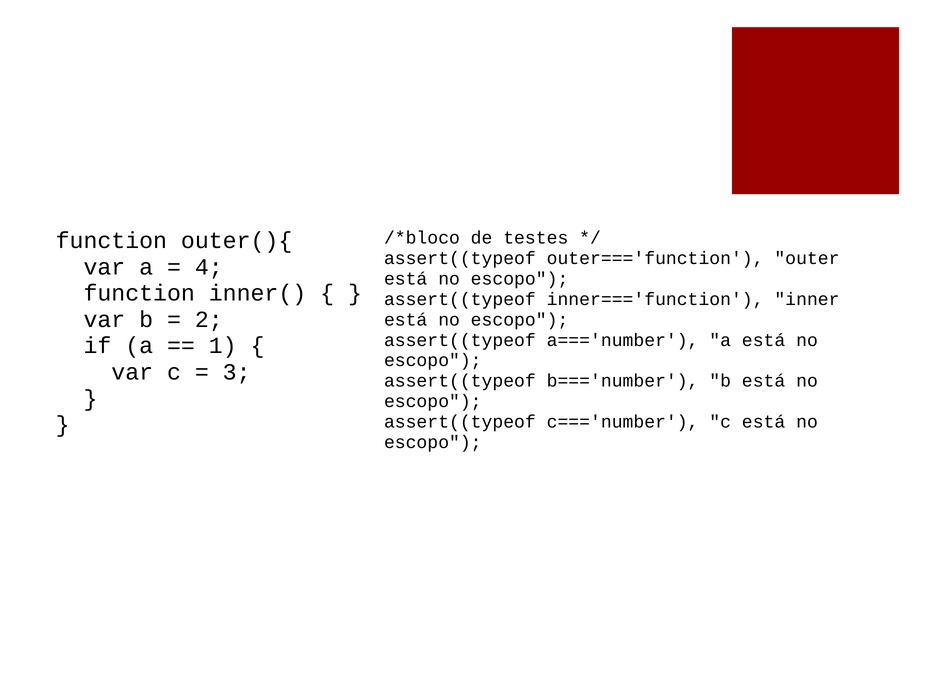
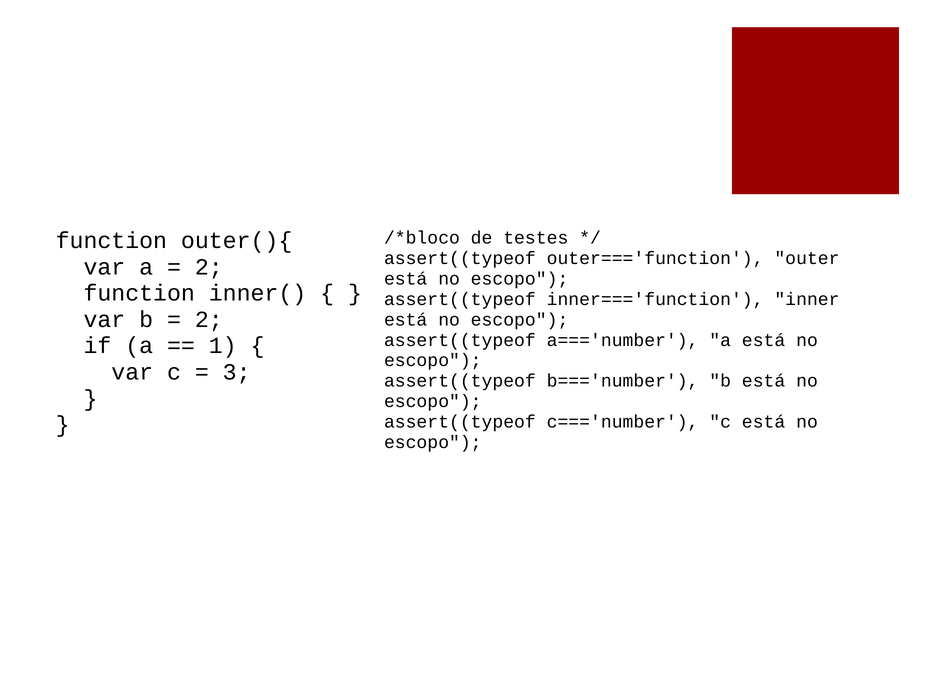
4: 4 -> 2 (209, 267)
